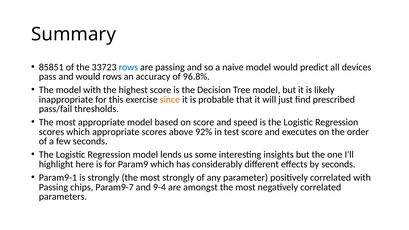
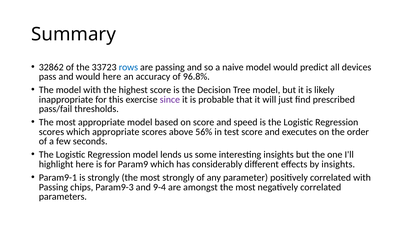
85851: 85851 -> 32862 (51, 67)
would rows: rows -> here (112, 77)
since colour: orange -> purple (170, 100)
92%: 92% -> 56% (204, 132)
by seconds: seconds -> insights (338, 164)
Param9-7: Param9-7 -> Param9-3 (115, 187)
